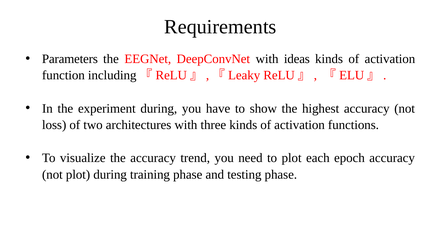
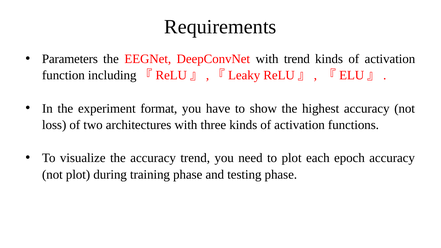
with ideas: ideas -> trend (297, 59)
experiment during: during -> format (159, 108)
